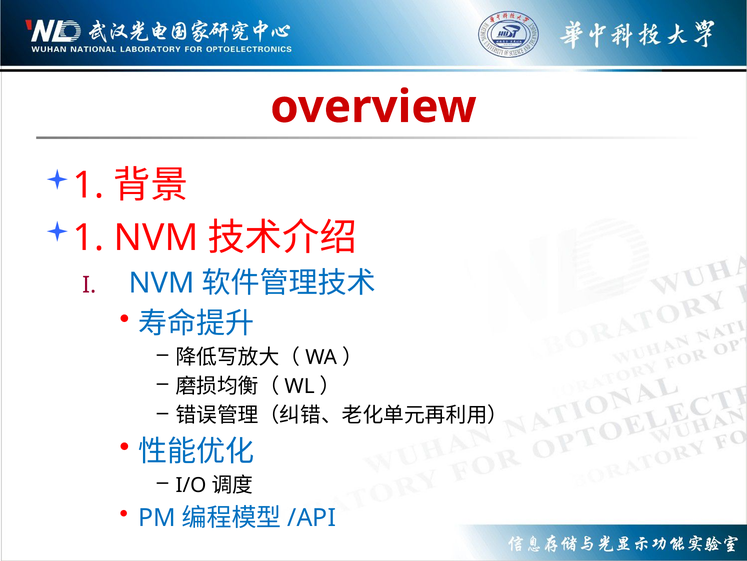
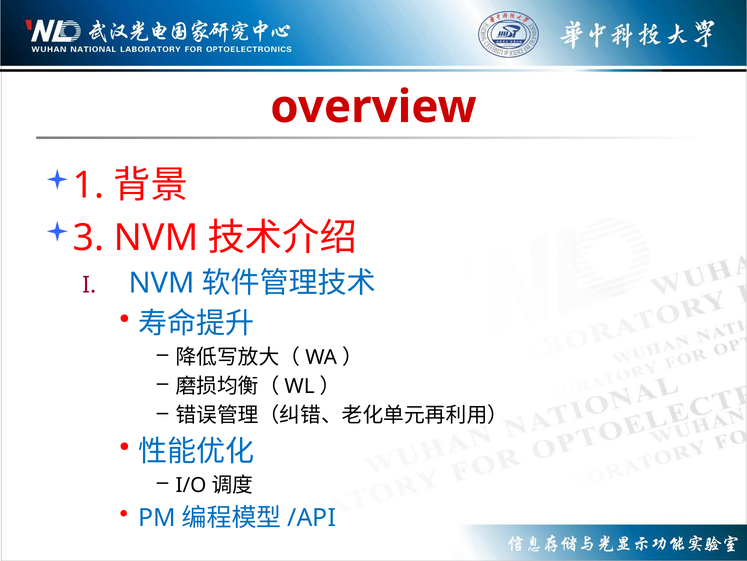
1: 1 -> 3 (89, 238)
